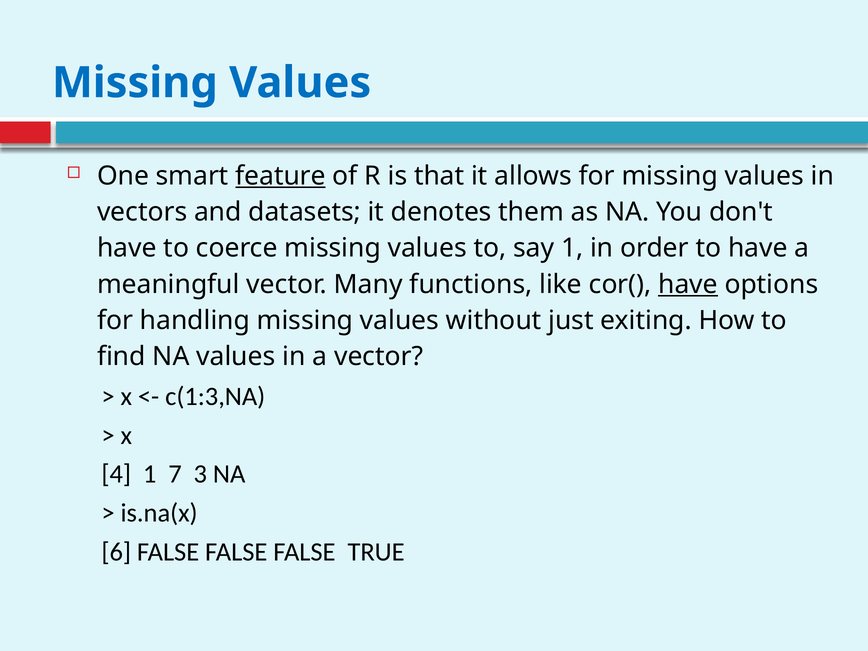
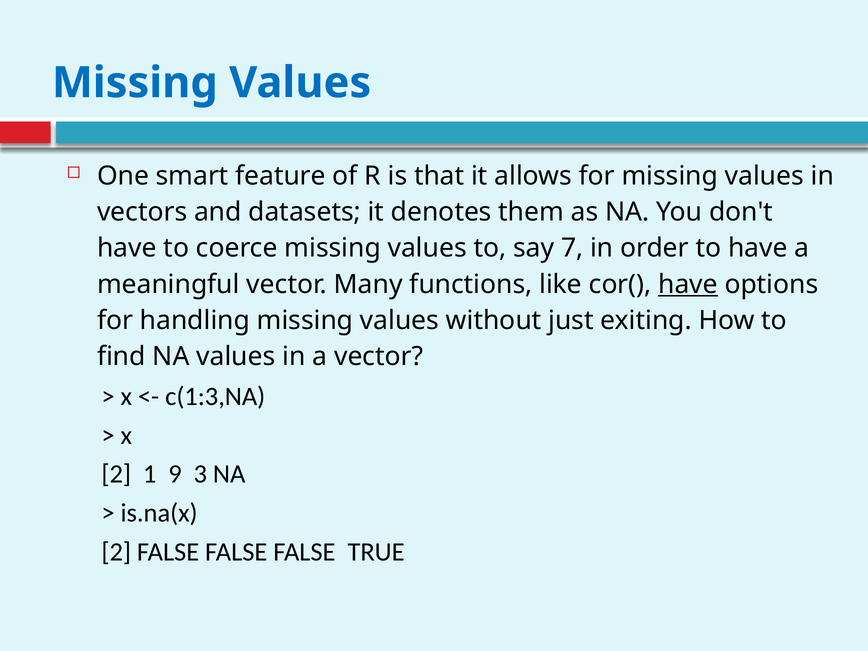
feature underline: present -> none (281, 176)
say 1: 1 -> 7 (572, 248)
4: 4 -> 2 (116, 474)
7: 7 -> 9 (175, 474)
6: 6 -> 2 (116, 552)
